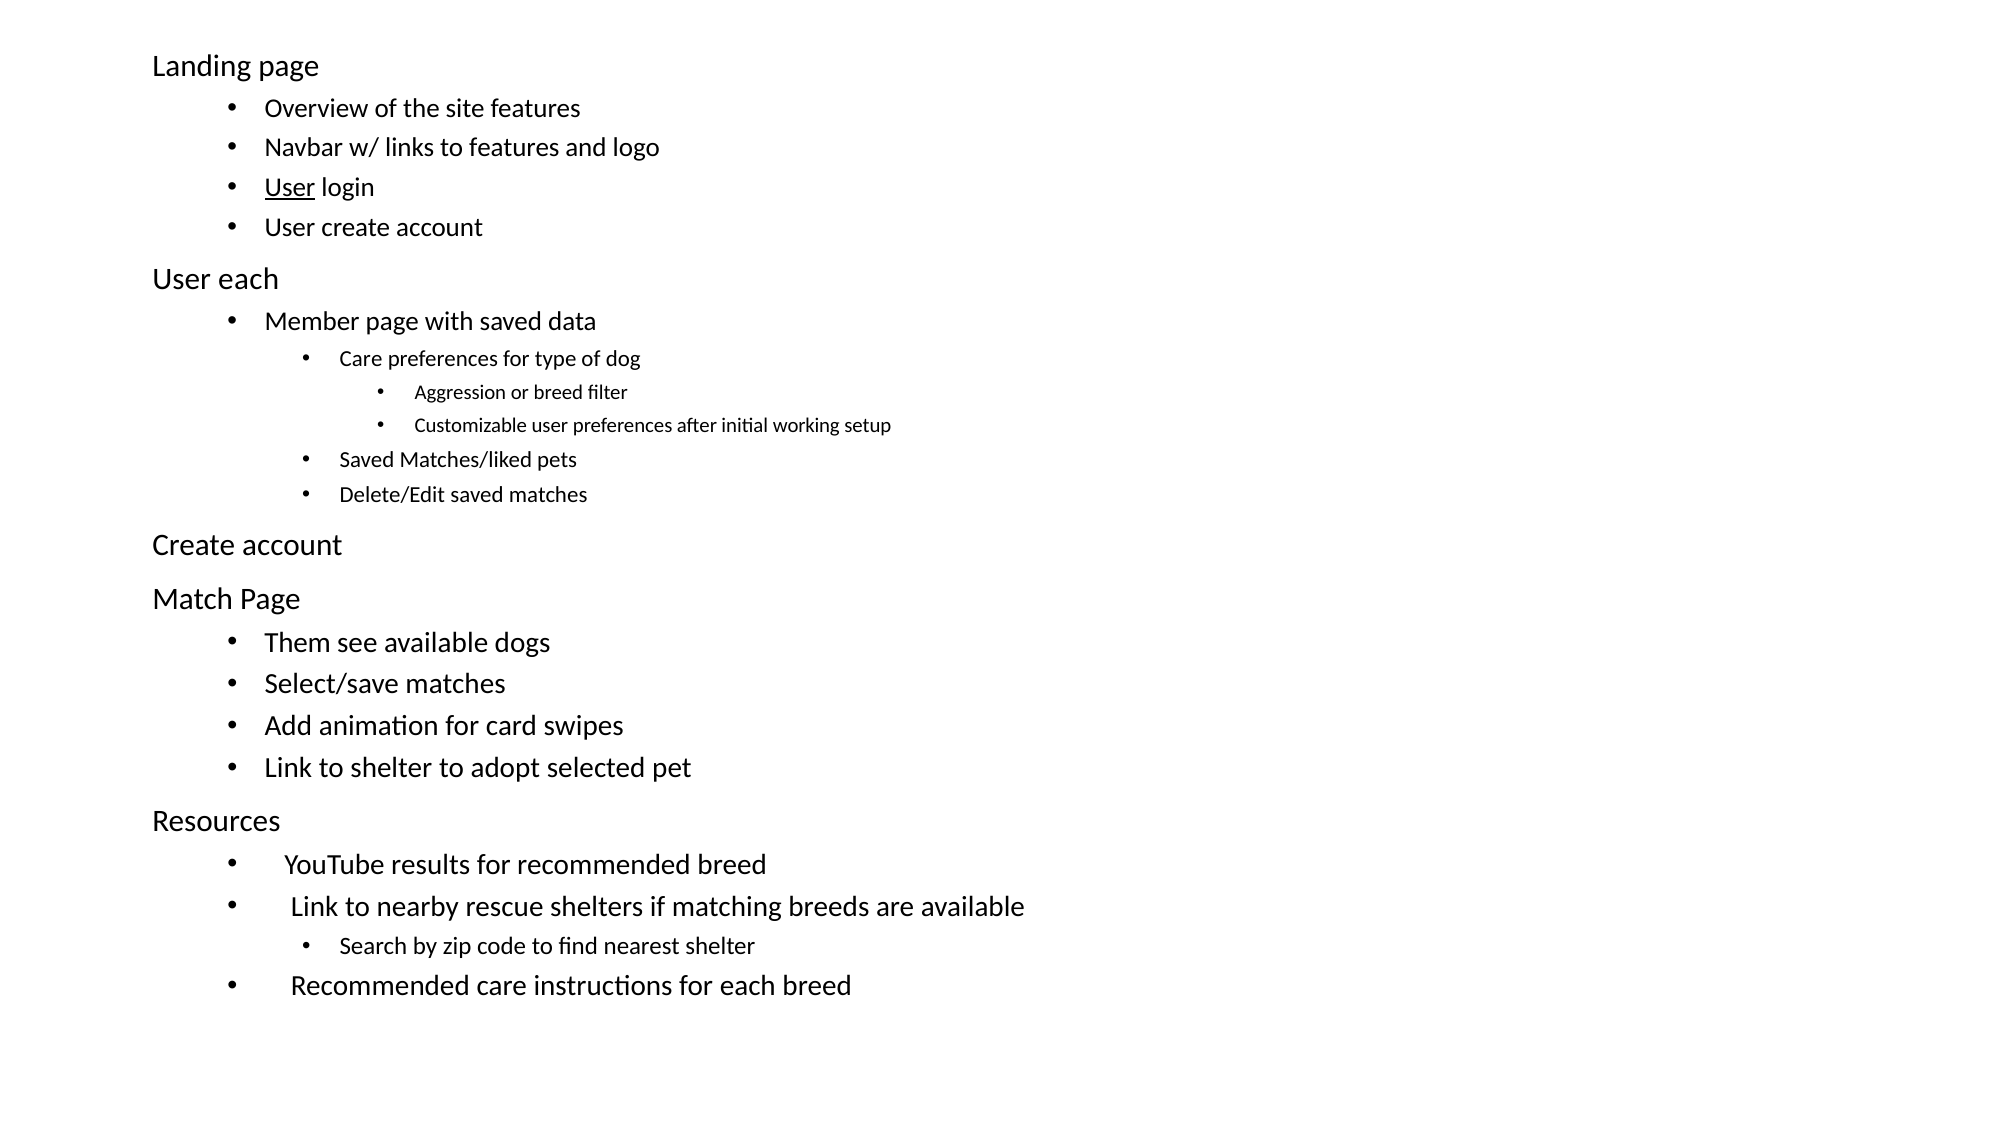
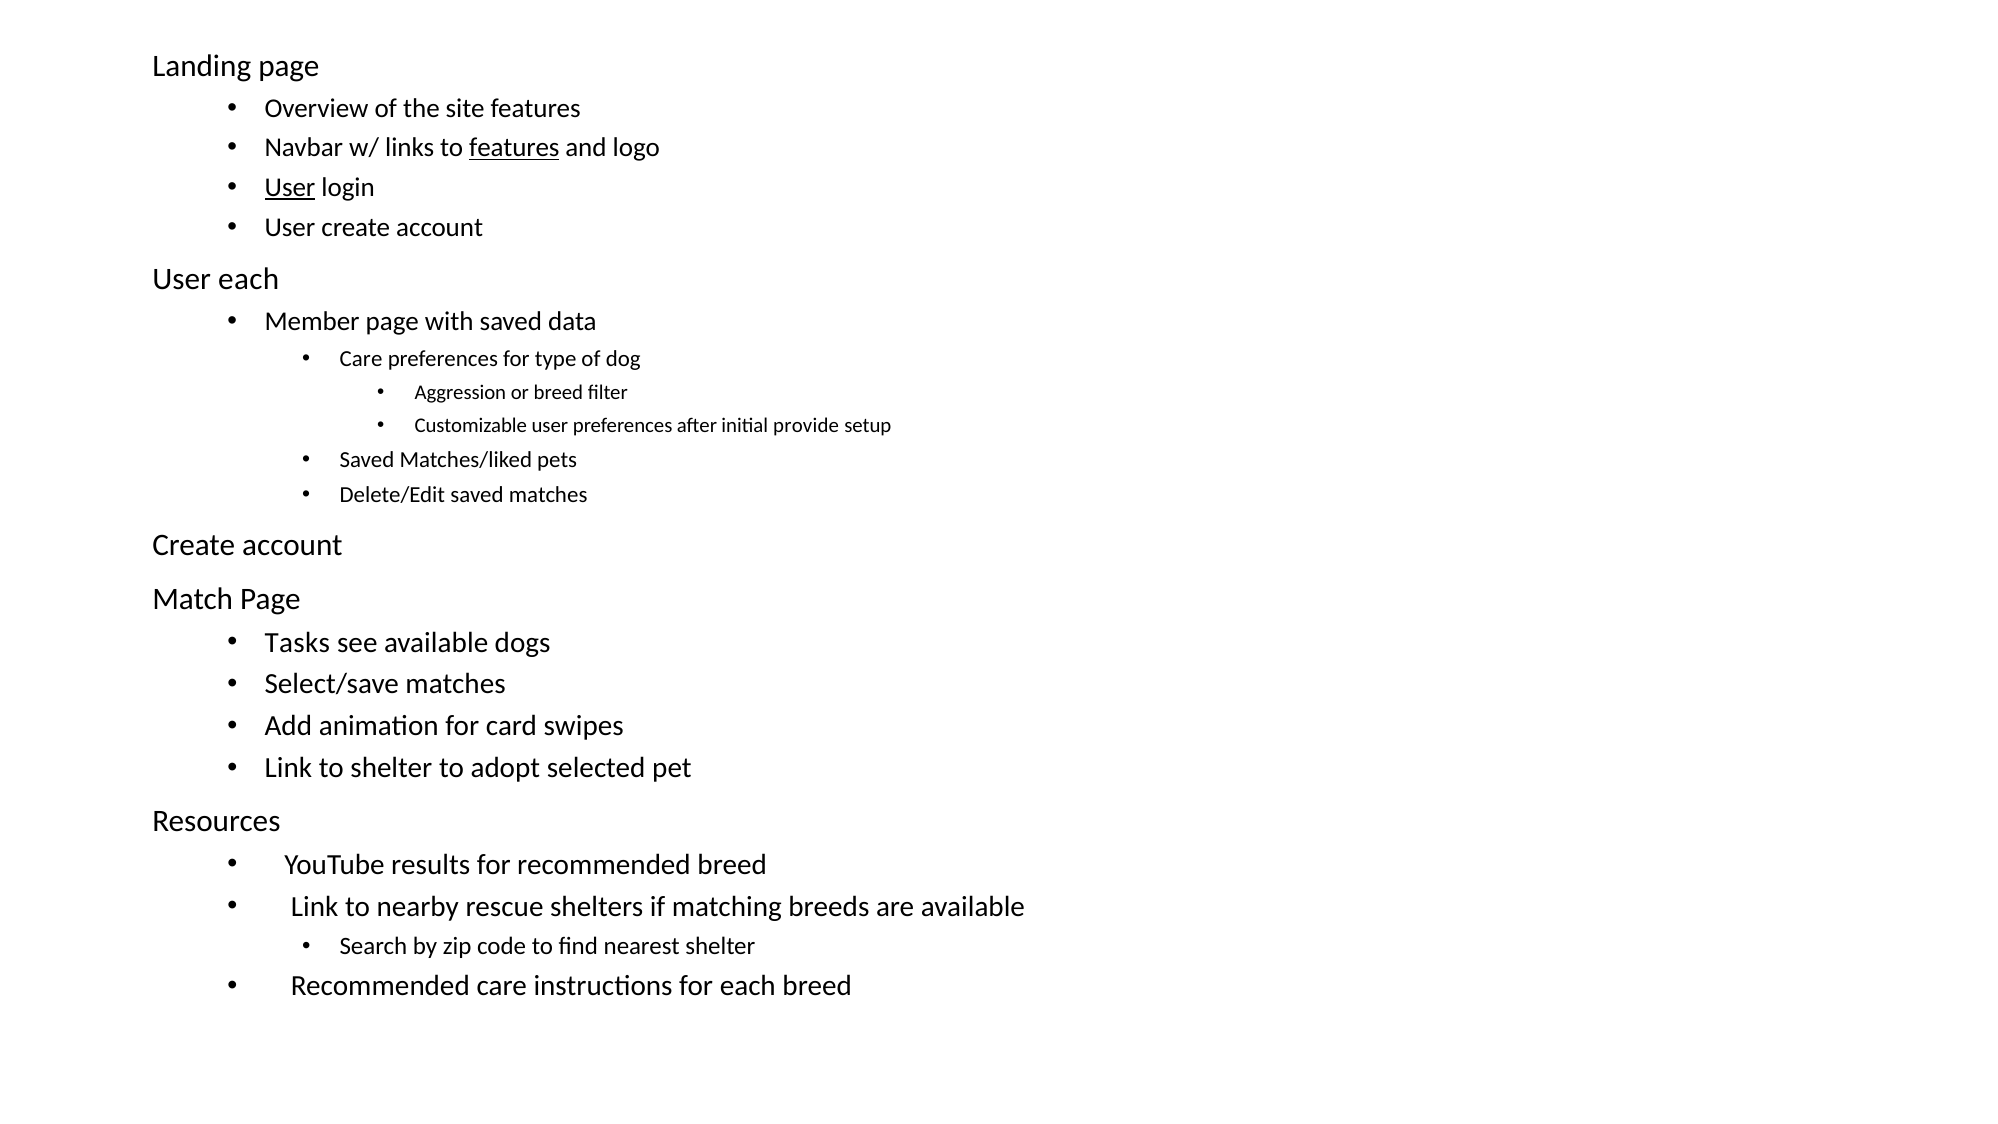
features underline: none -> present (514, 148)
working: working -> provide (806, 426)
Them: Them -> Tasks (297, 642)
